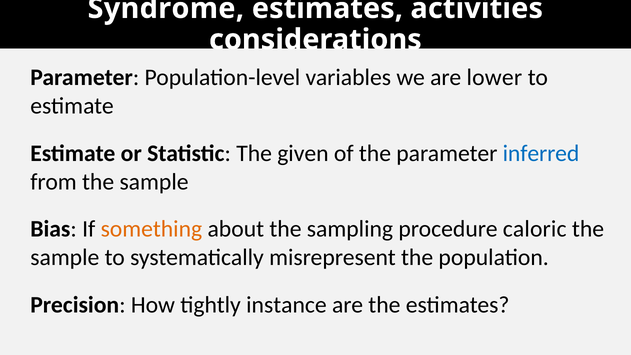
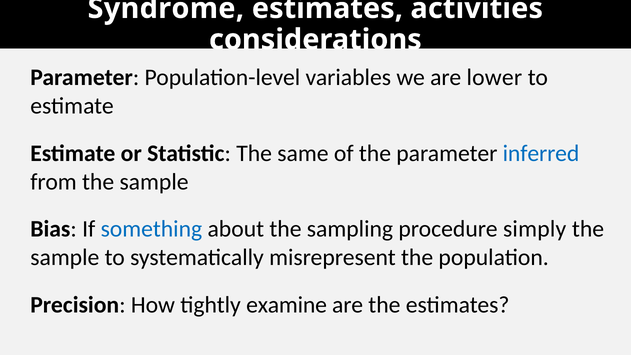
given: given -> same (303, 153)
something colour: orange -> blue (151, 229)
caloric: caloric -> simply (535, 229)
instance: instance -> examine (287, 305)
